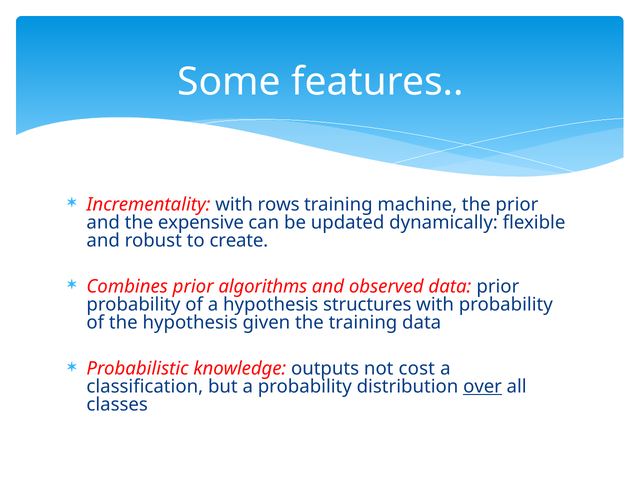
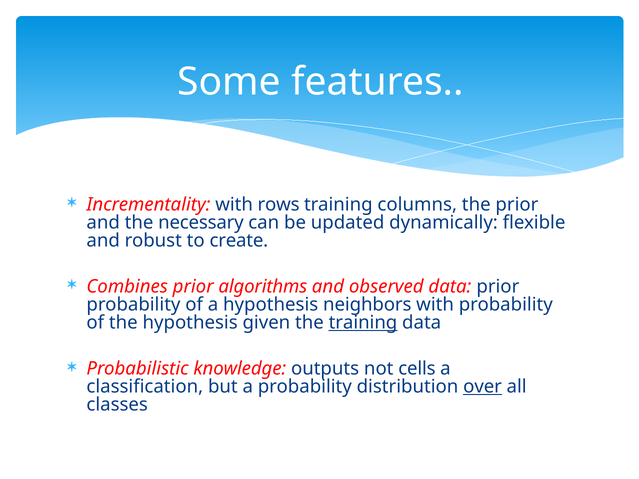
machine: machine -> columns (417, 204)
expensive: expensive -> necessary (201, 223)
structures: structures -> neighbors (367, 305)
training underline: none -> present (363, 323)
cost: cost -> cells (417, 369)
